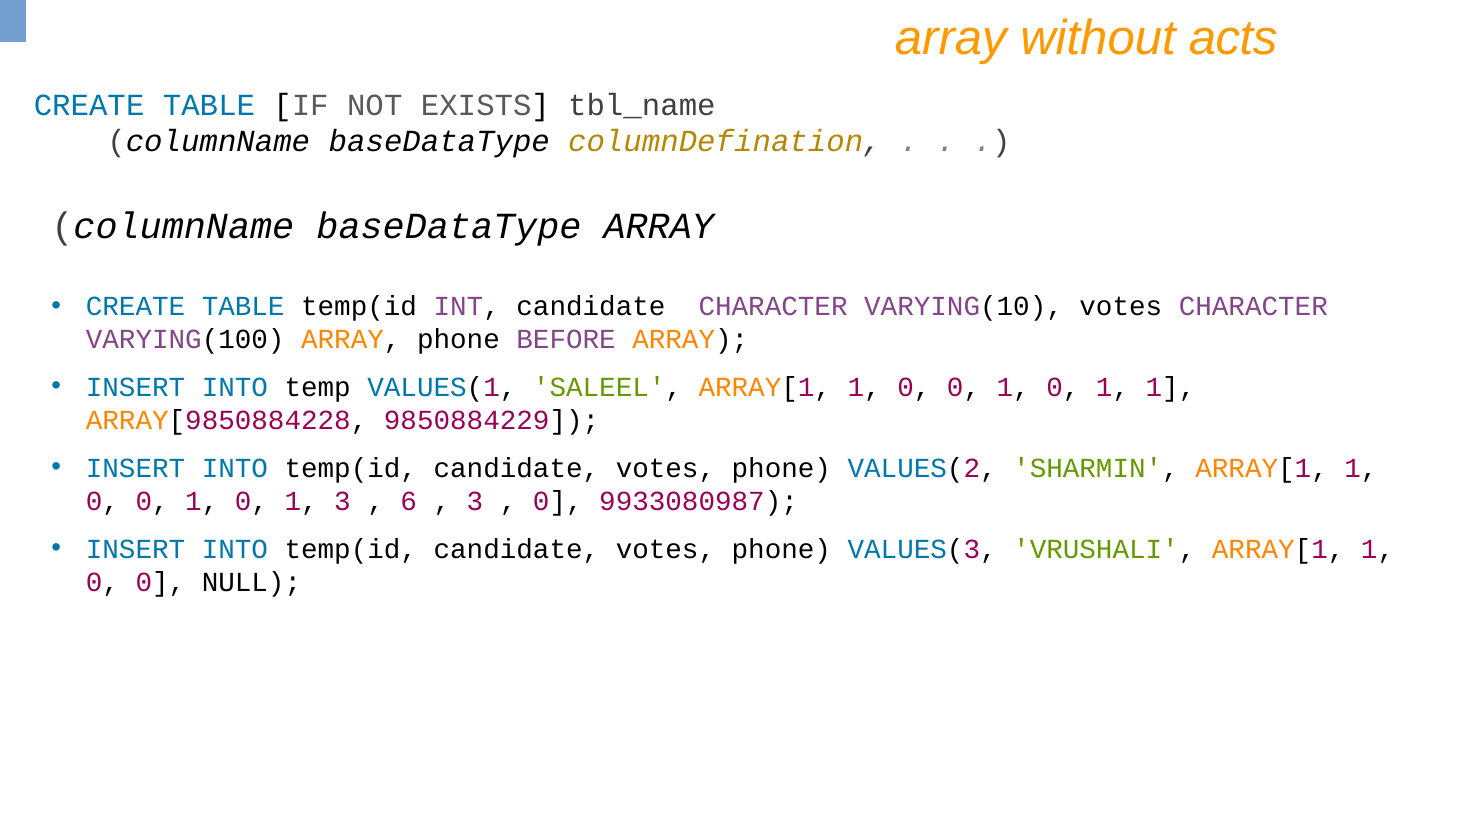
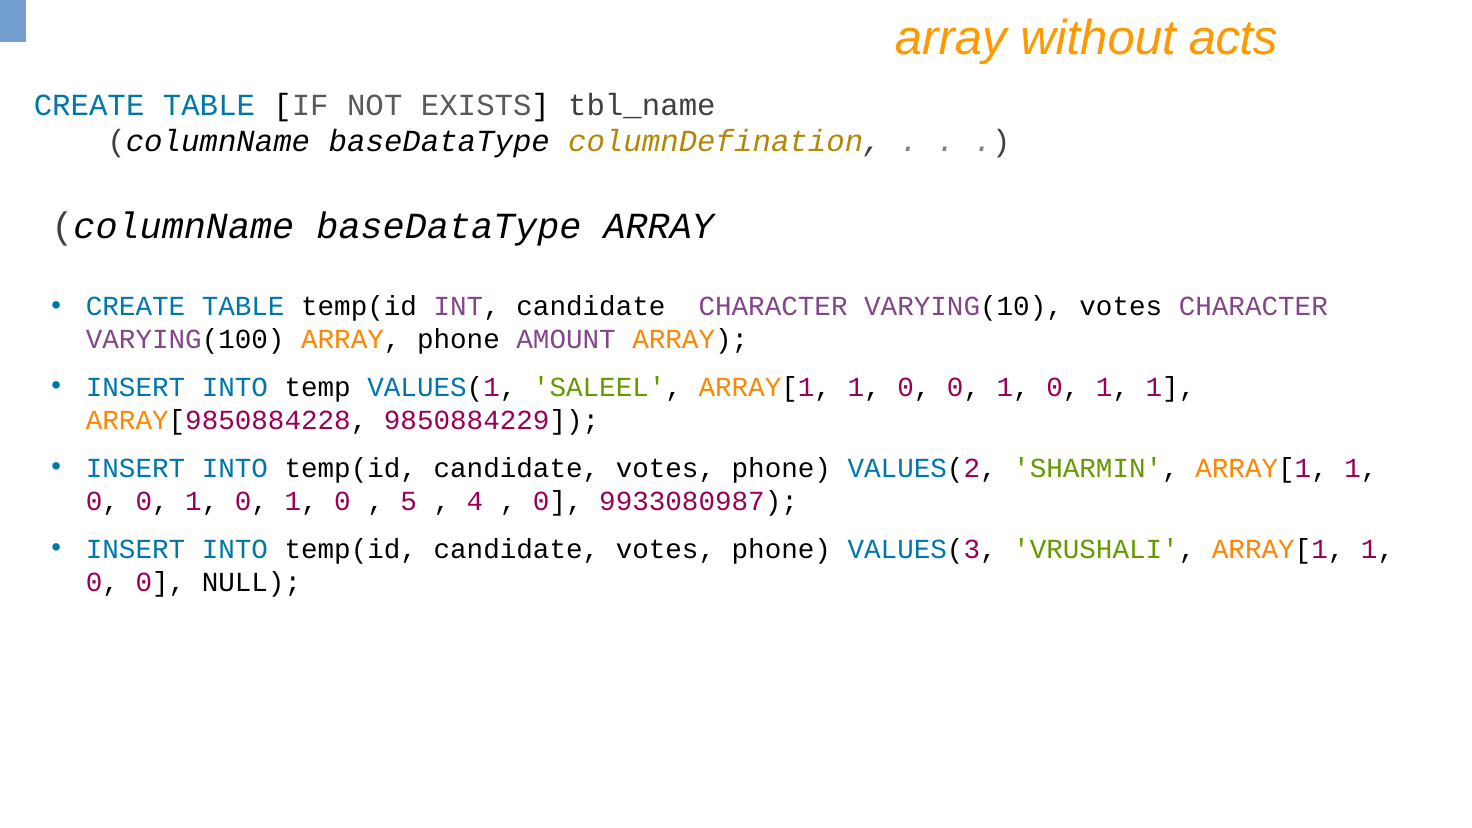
BEFORE: BEFORE -> AMOUNT (566, 340)
1 0 1 3: 3 -> 0 (343, 501)
6: 6 -> 5 (409, 501)
3: 3 -> 4 (475, 501)
